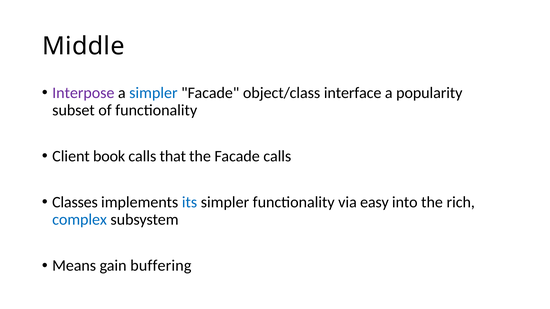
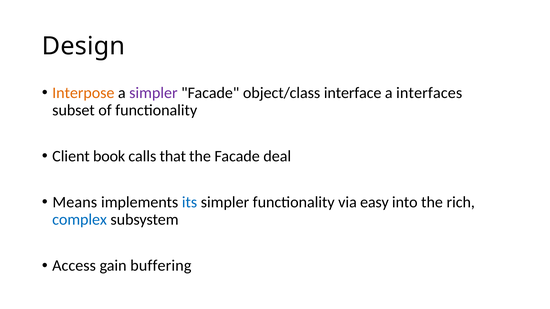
Middle: Middle -> Design (83, 46)
Interpose colour: purple -> orange (83, 93)
simpler colour: blue -> purple (153, 93)
popularity: popularity -> interfaces (429, 93)
Facade calls: calls -> deal (277, 156)
Classes: Classes -> Means (75, 203)
Means: Means -> Access (74, 266)
